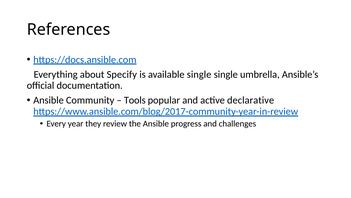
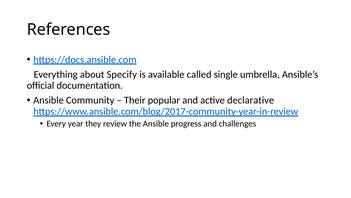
available single: single -> called (199, 74)
Tools: Tools -> Their (135, 100)
